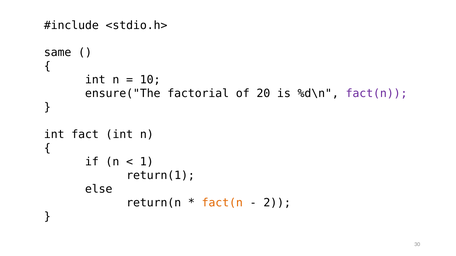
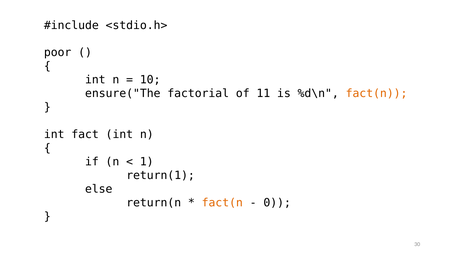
same: same -> poor (58, 53)
20: 20 -> 11 (263, 94)
fact(n colour: purple -> orange (377, 94)
2: 2 -> 0 (277, 203)
